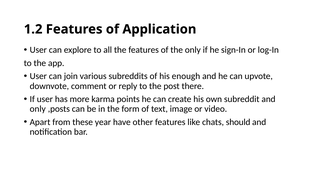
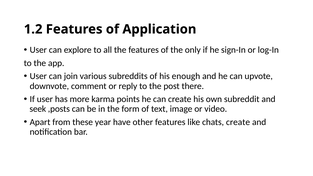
only: only -> seek (38, 109)
chats should: should -> create (238, 122)
